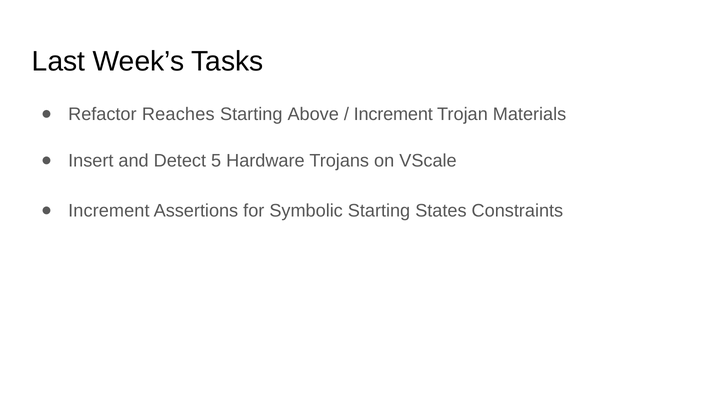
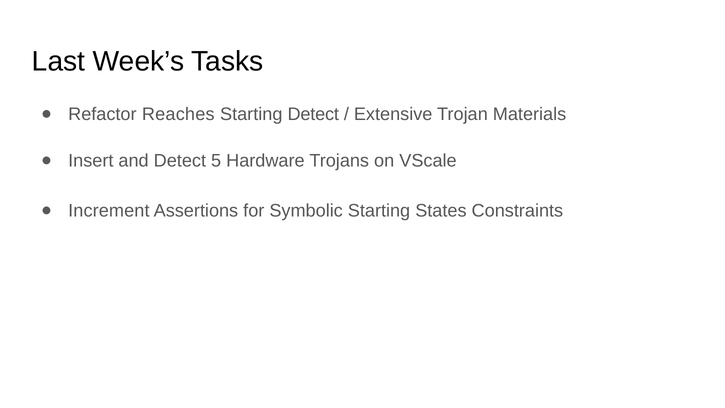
Starting Above: Above -> Detect (313, 114)
Increment: Increment -> Extensive (393, 114)
